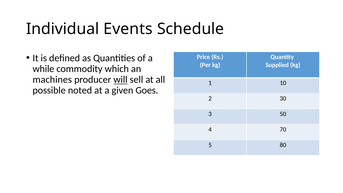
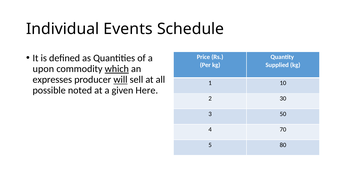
while: while -> upon (43, 69)
which underline: none -> present (117, 69)
machines: machines -> expresses (52, 80)
Goes: Goes -> Here (147, 90)
